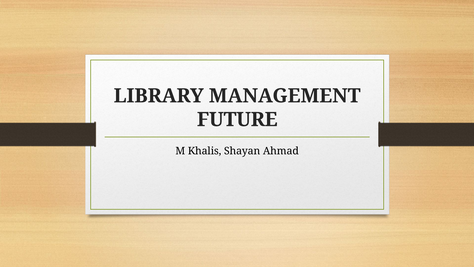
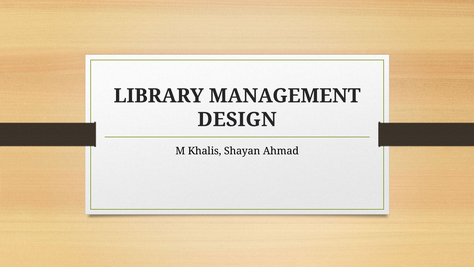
FUTURE: FUTURE -> DESIGN (237, 119)
